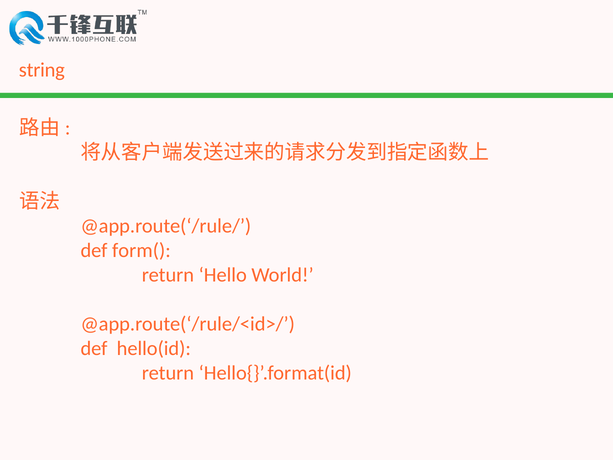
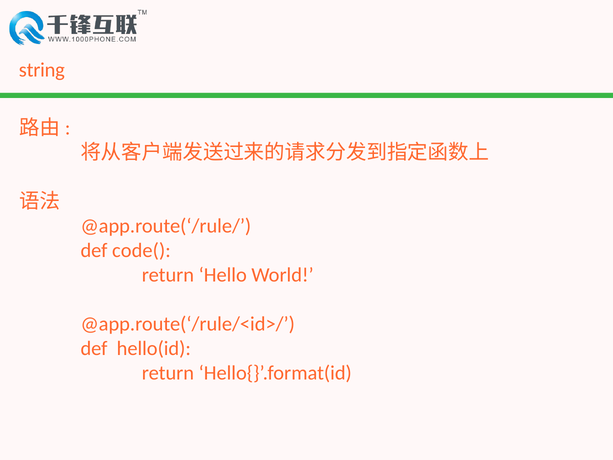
form(: form( -> code( (141, 250)
